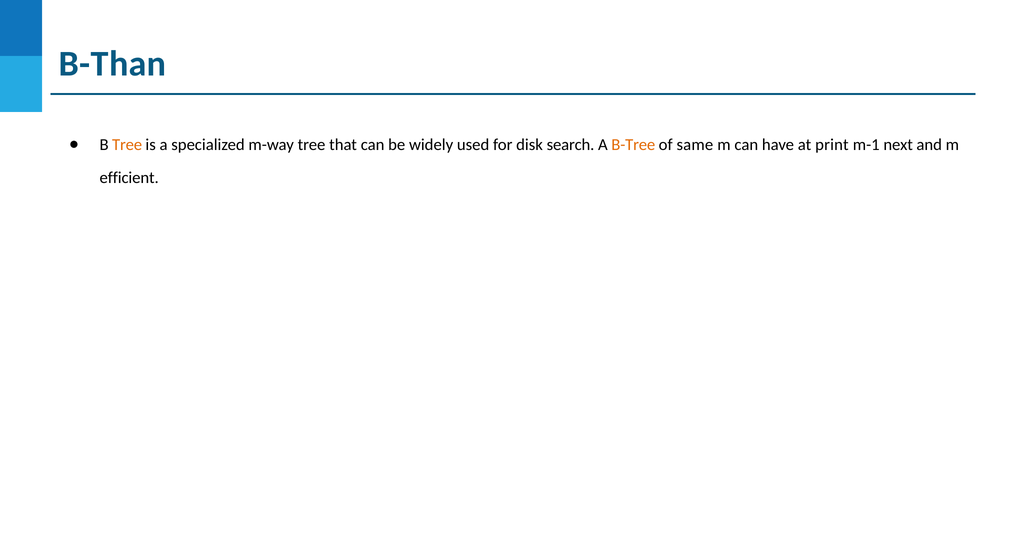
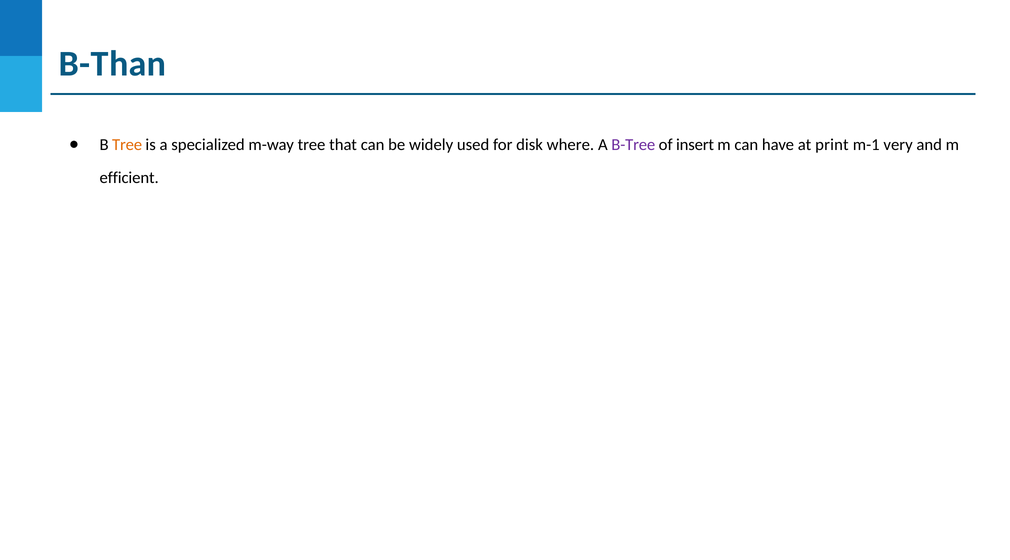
search: search -> where (570, 145)
B-Tree colour: orange -> purple (633, 145)
same: same -> insert (695, 145)
next: next -> very (898, 145)
